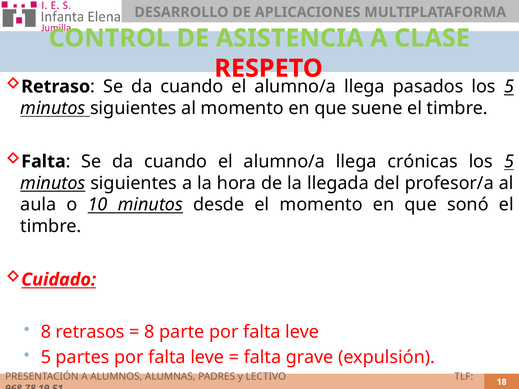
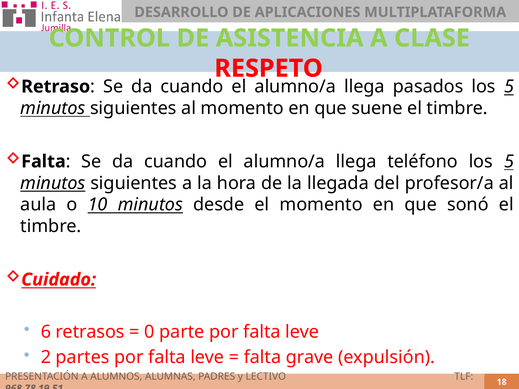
crónicas: crónicas -> teléfono (423, 162)
8: 8 -> 6 (46, 332)
8: 8 -> 0 (149, 332)
5: 5 -> 2 (46, 358)
